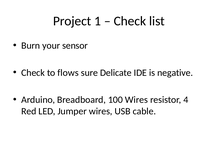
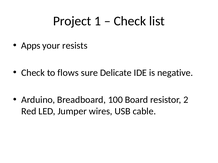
Burn: Burn -> Apps (31, 46)
sensor: sensor -> resists (75, 46)
100 Wires: Wires -> Board (137, 100)
4: 4 -> 2 (186, 100)
